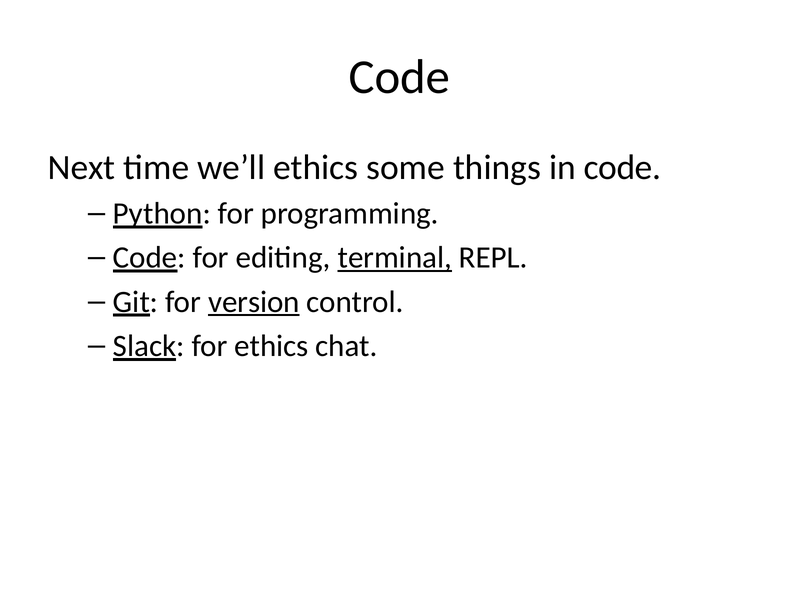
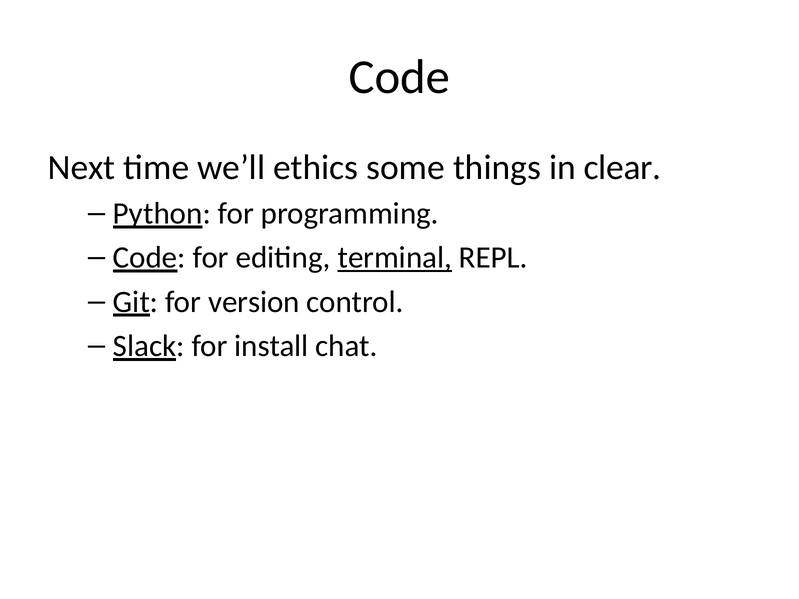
in code: code -> clear (622, 168)
version underline: present -> none (254, 302)
for ethics: ethics -> install (272, 346)
